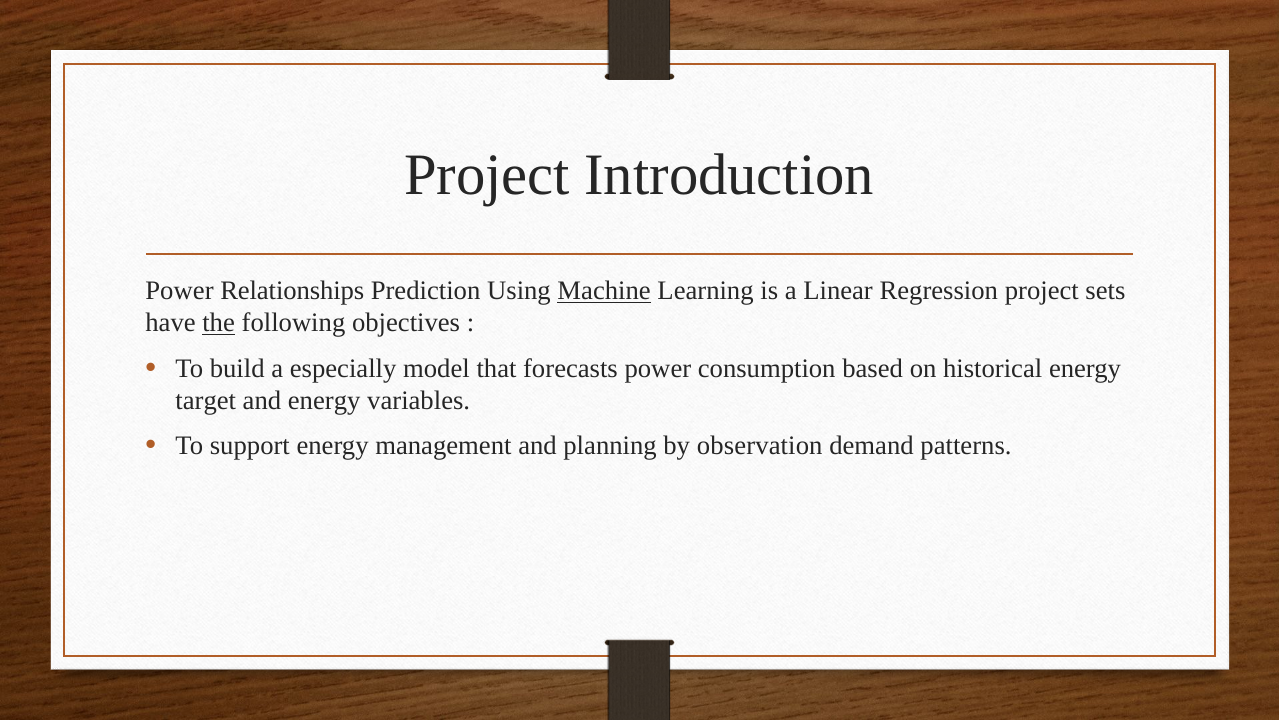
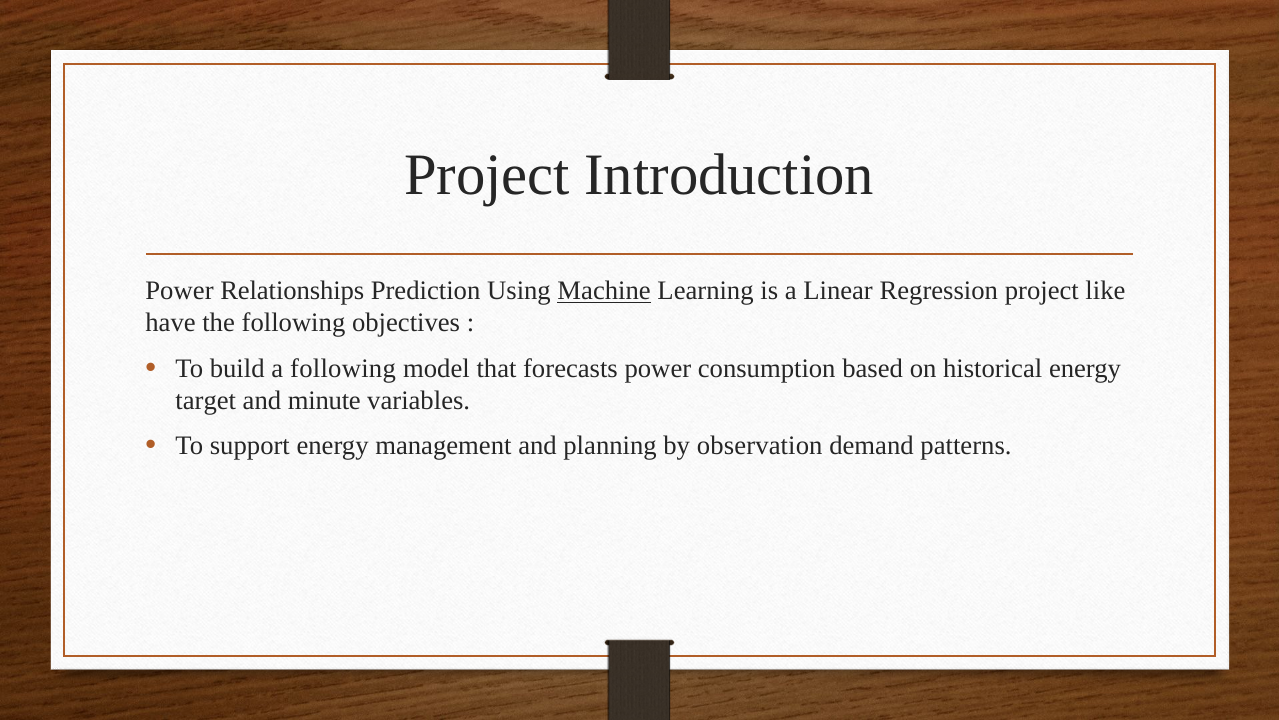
sets: sets -> like (1105, 291)
the underline: present -> none (219, 323)
a especially: especially -> following (343, 368)
and energy: energy -> minute (324, 400)
